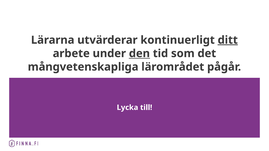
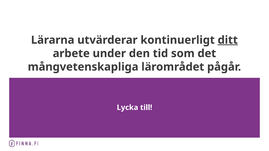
den underline: present -> none (139, 54)
